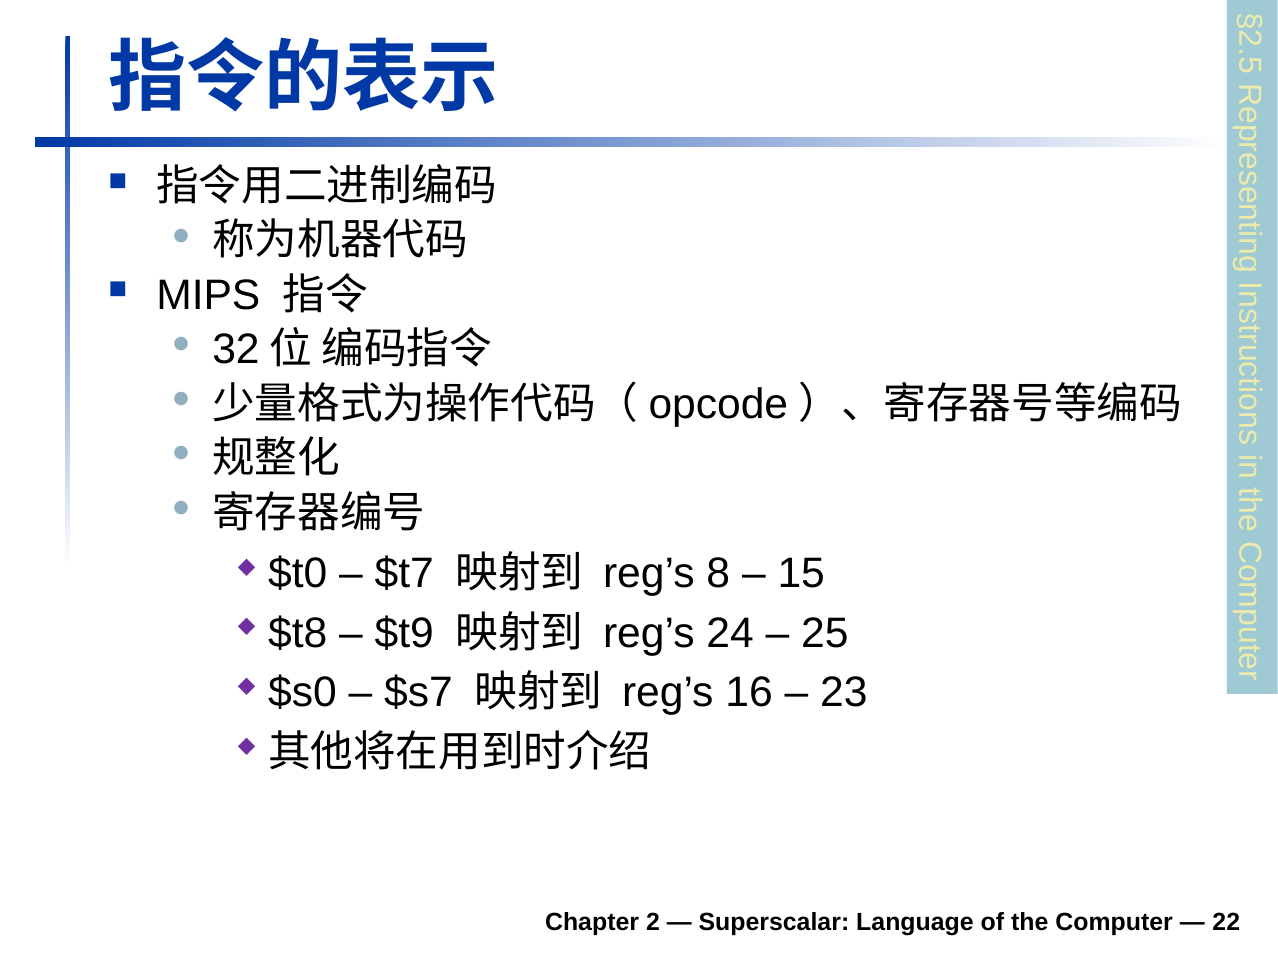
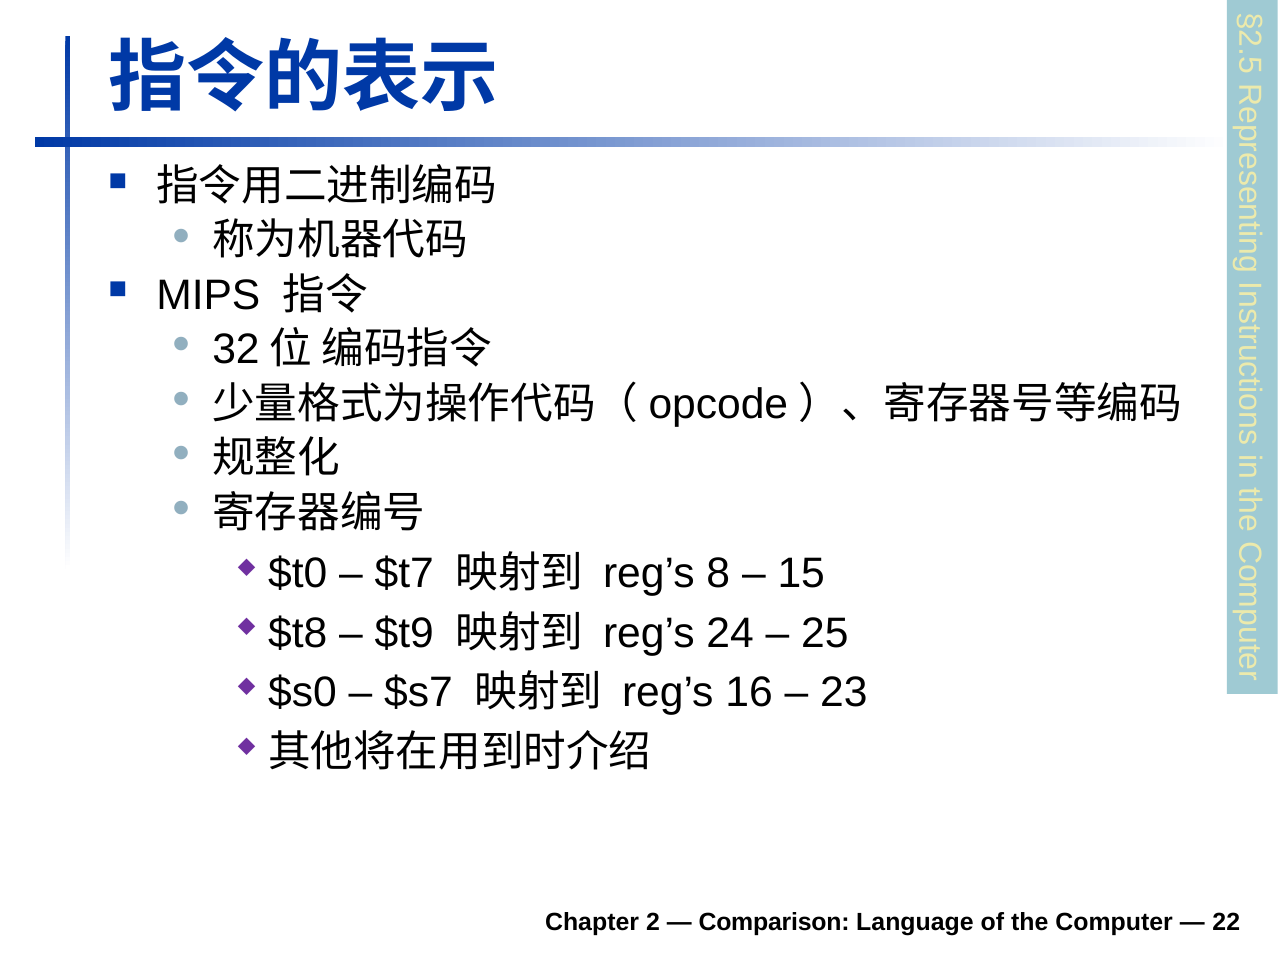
Superscalar: Superscalar -> Comparison (774, 922)
